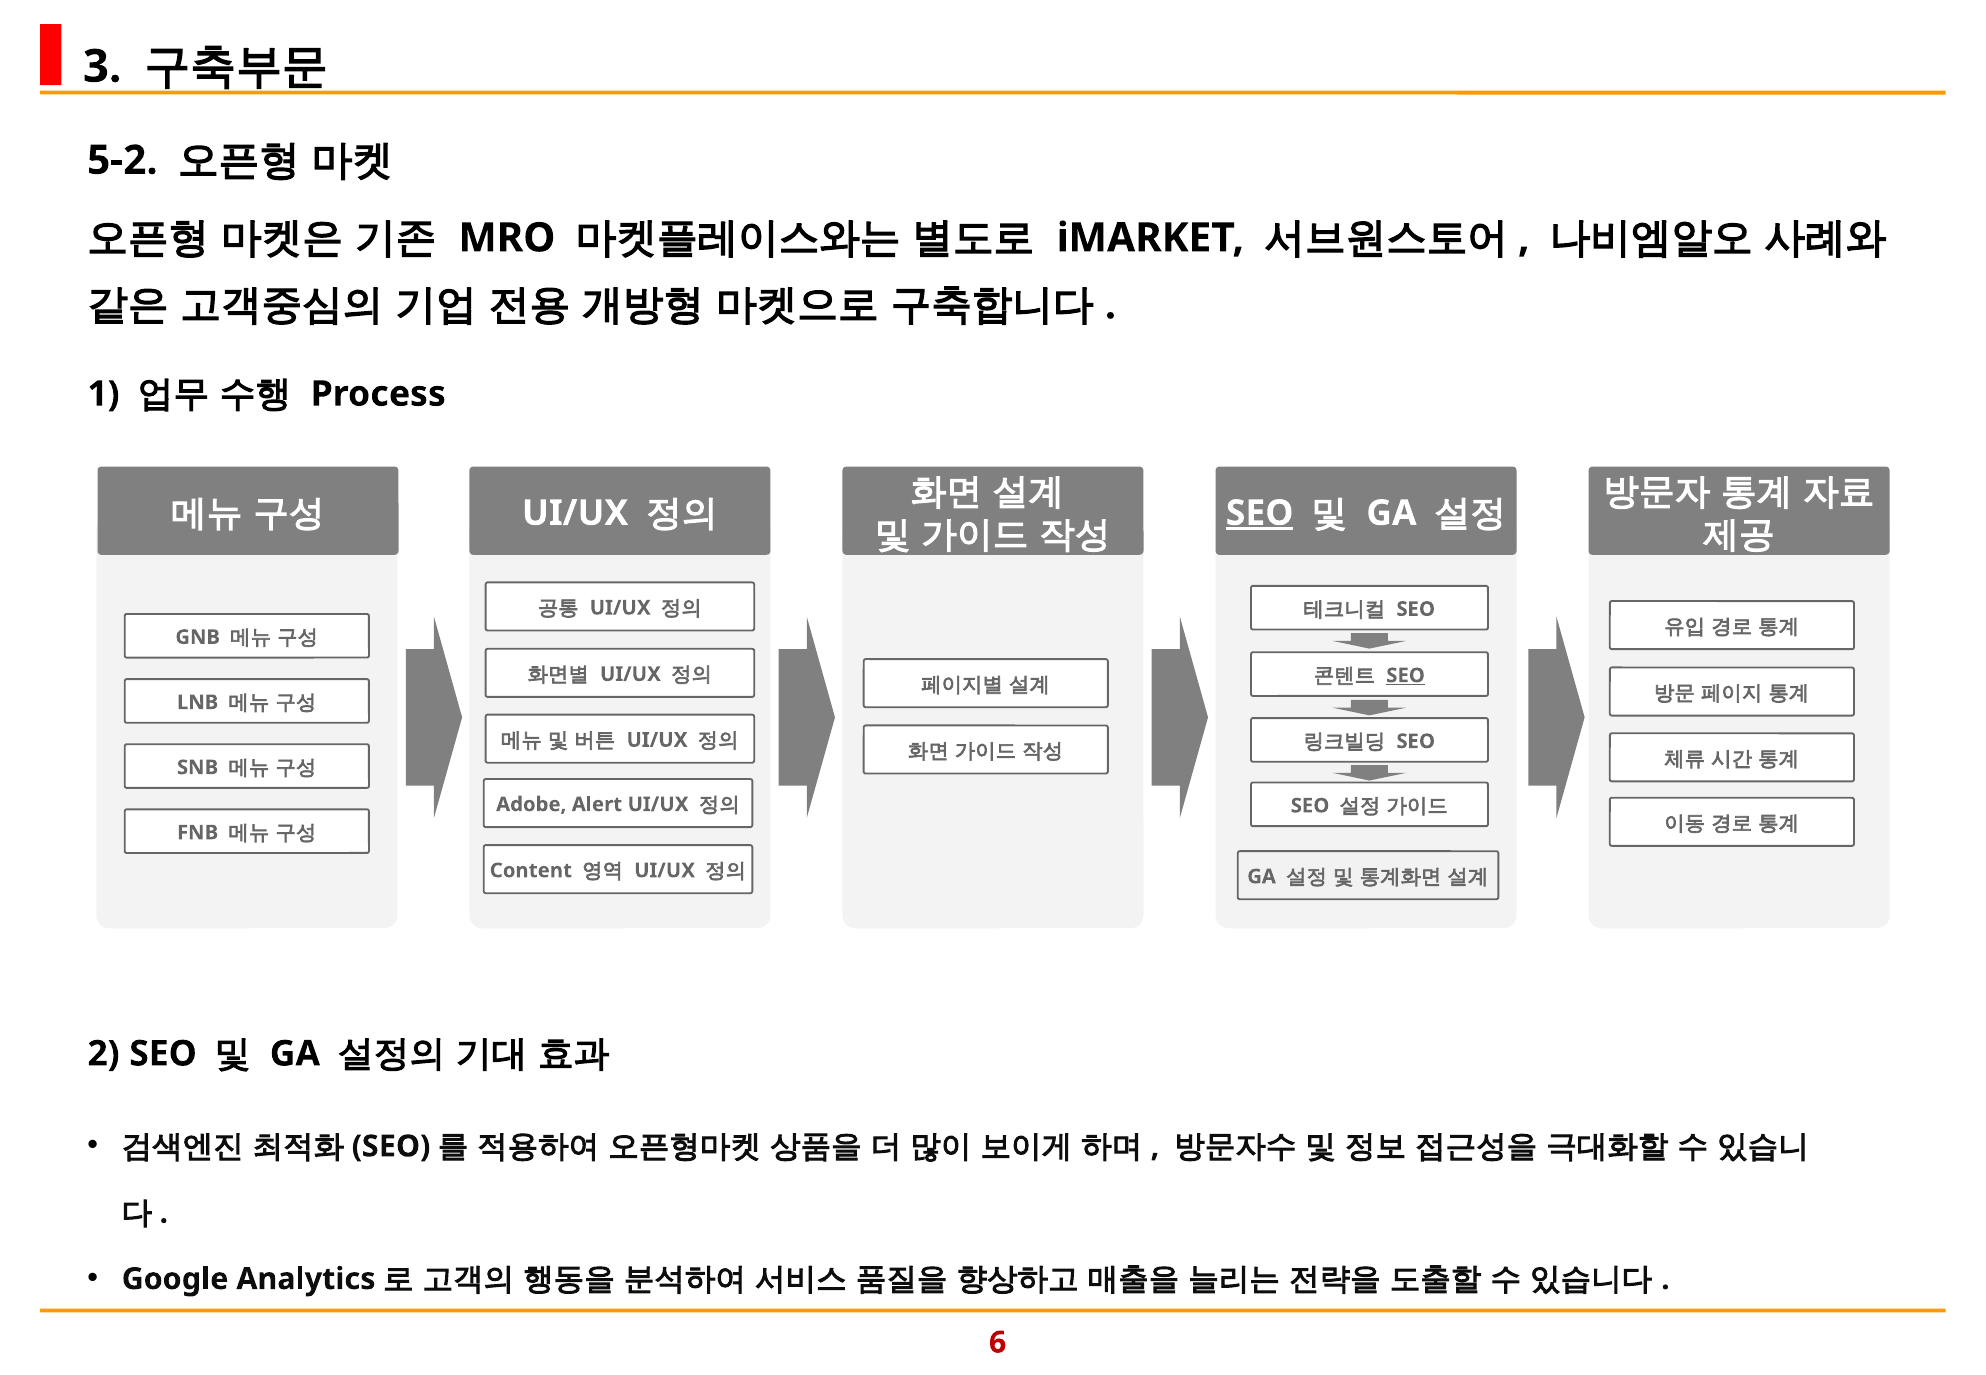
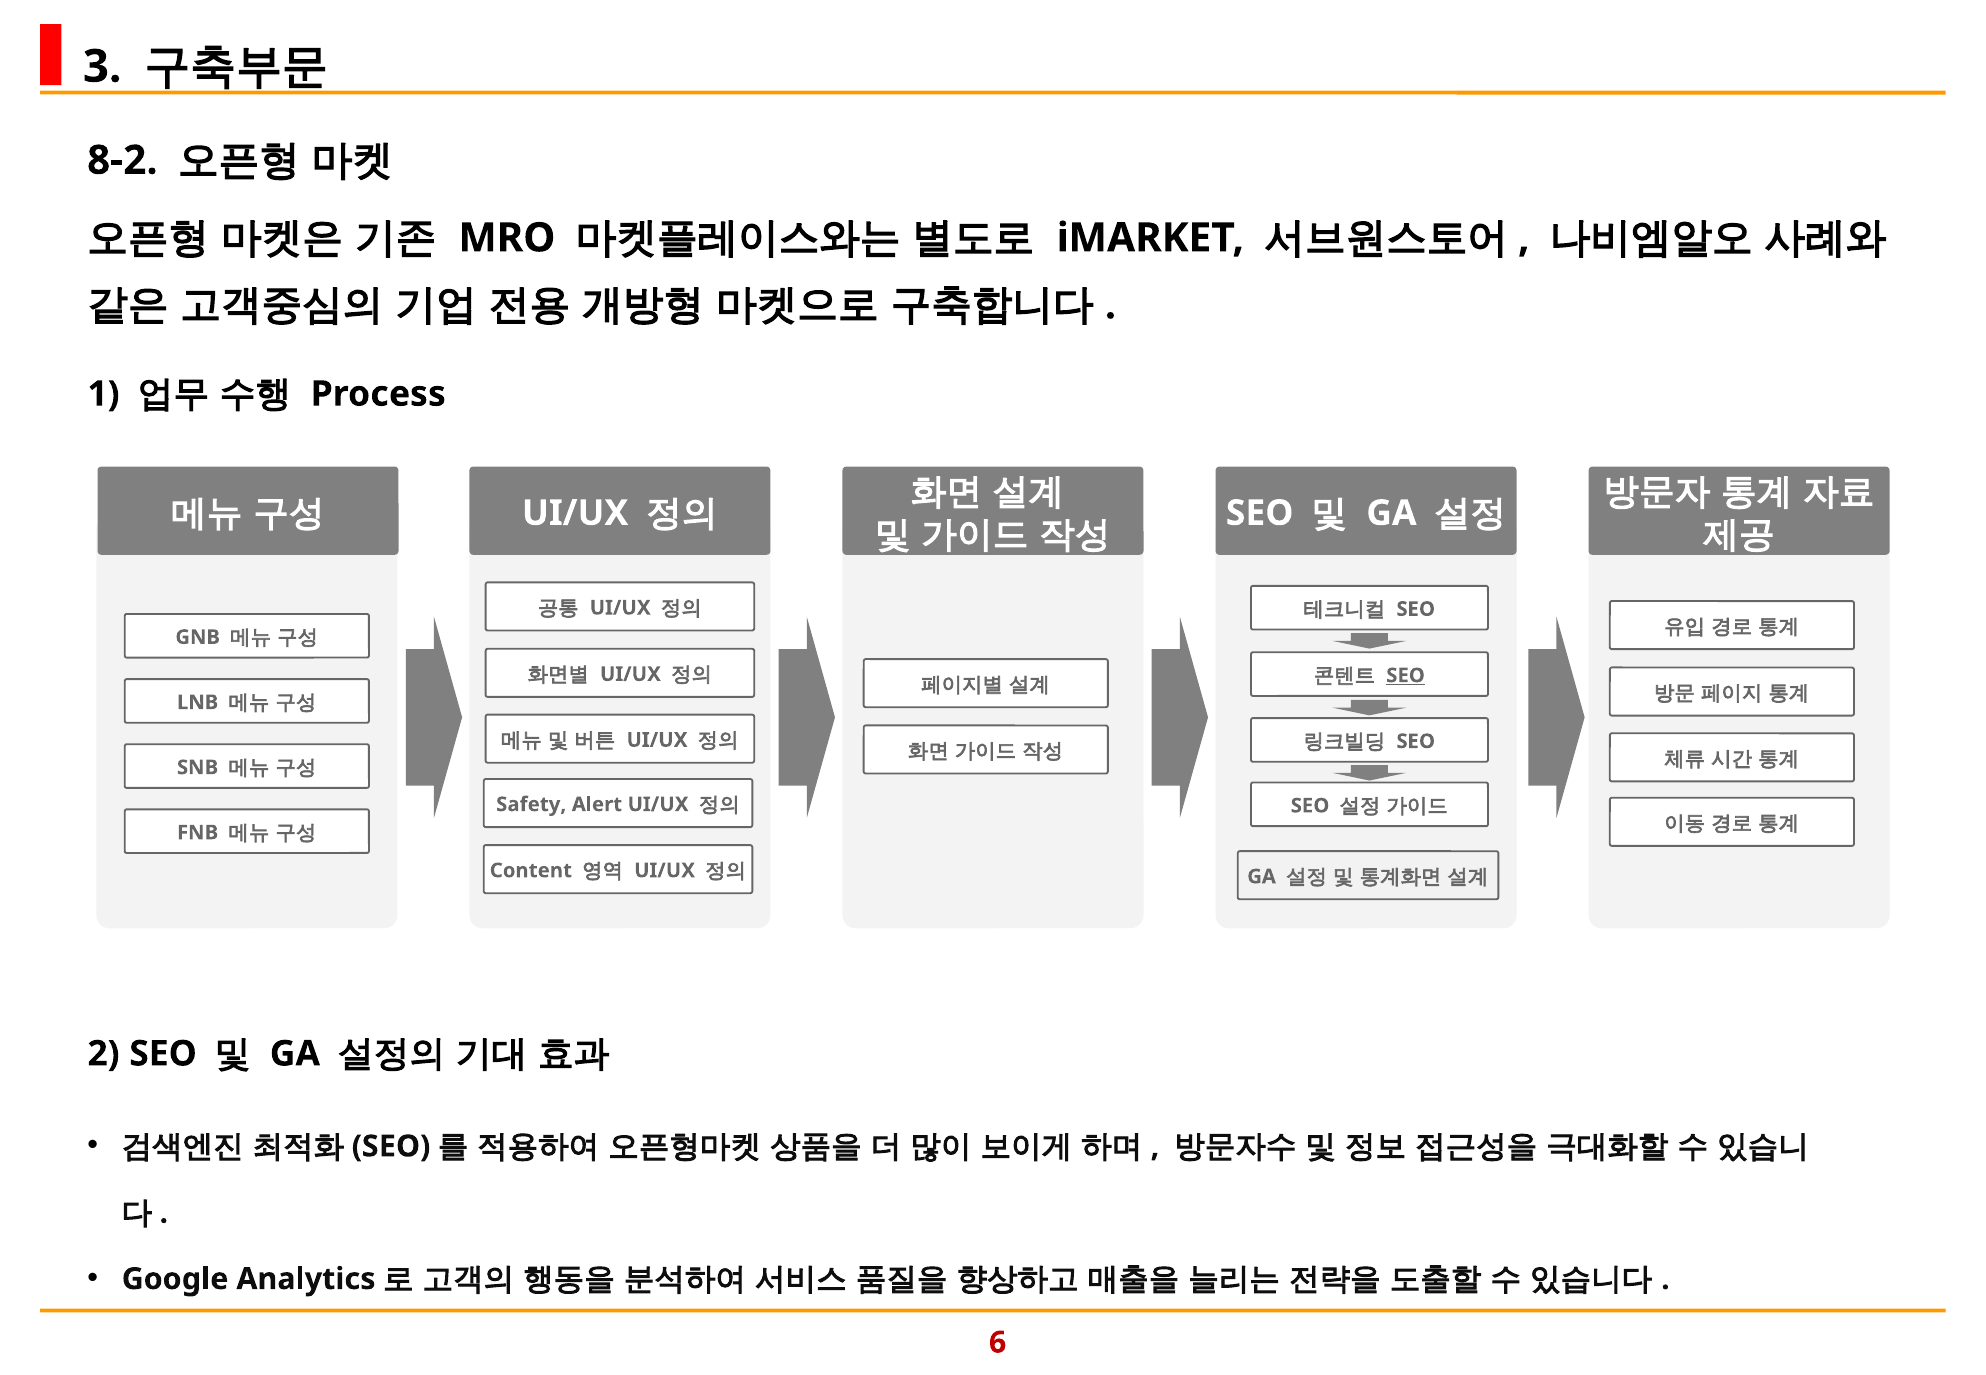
5-2: 5-2 -> 8-2 (122, 160)
SEO underline: present -> none (1260, 513)
Adobe: Adobe -> Safety (531, 804)
